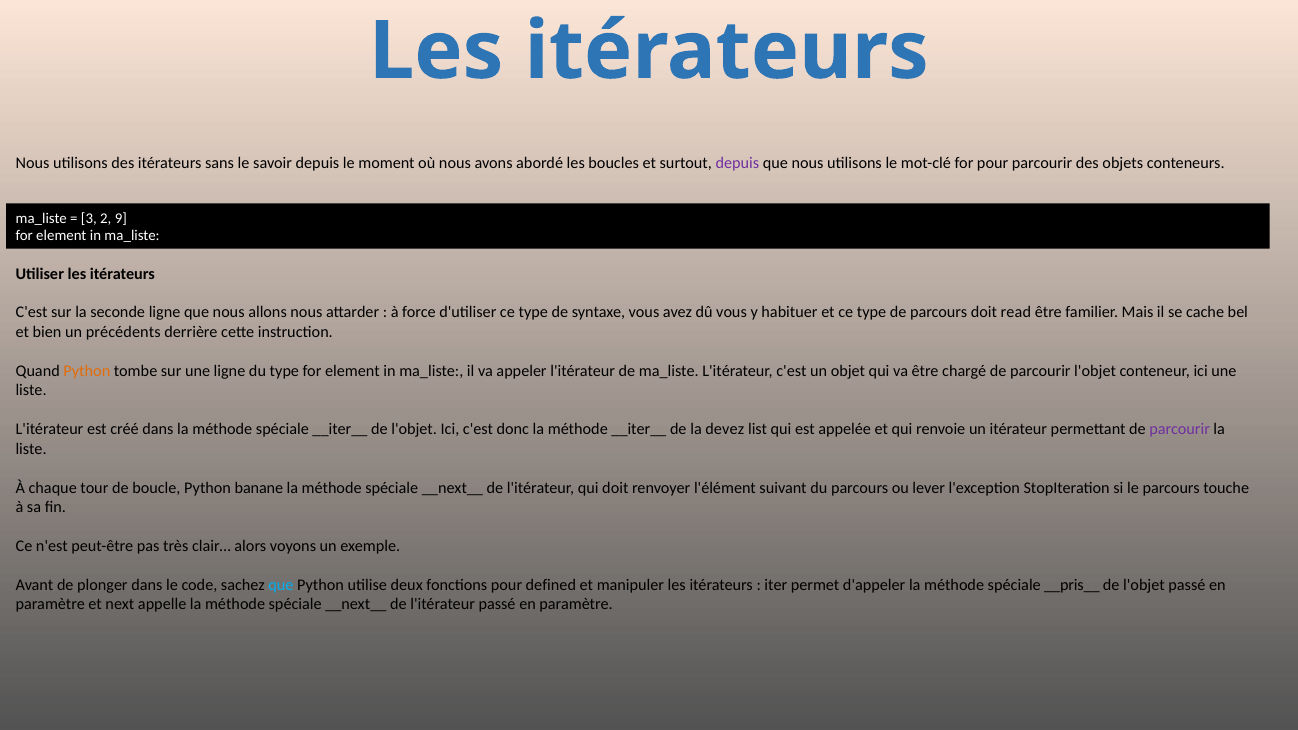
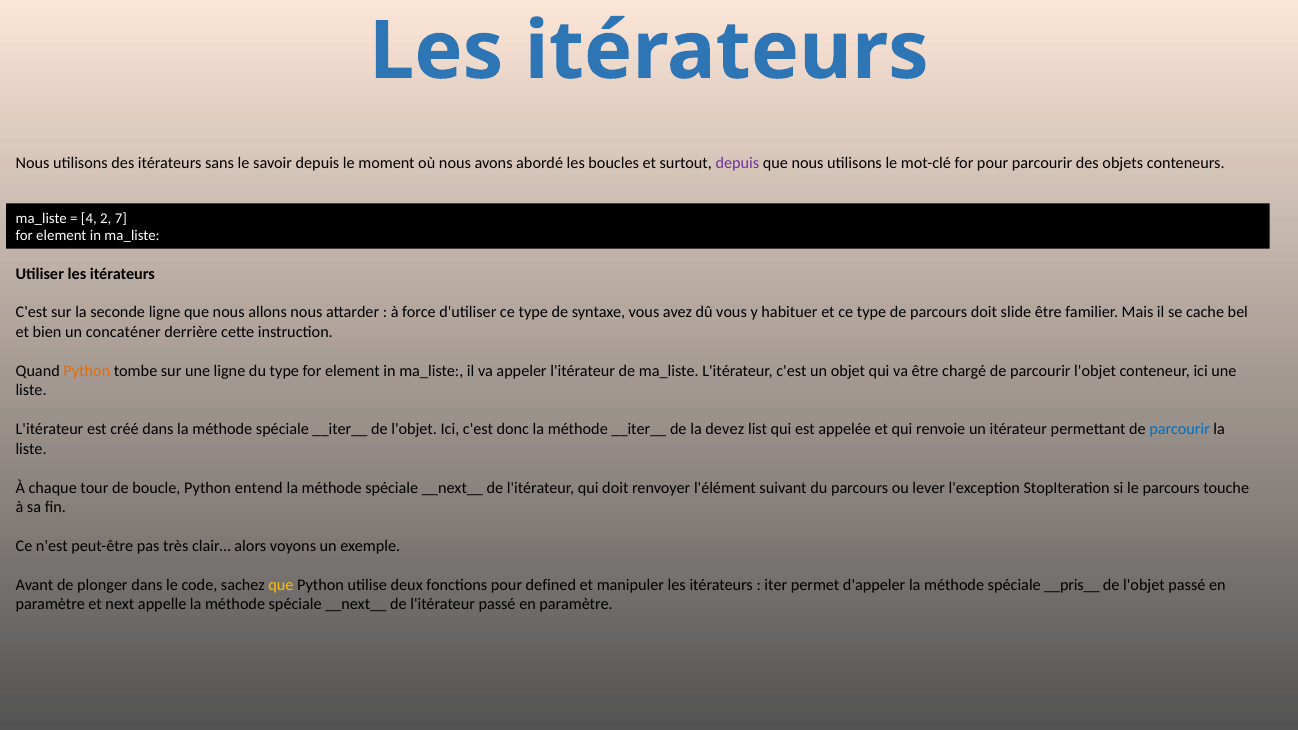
3: 3 -> 4 (89, 218)
9: 9 -> 7 (121, 218)
read: read -> slide (1016, 313)
précédents: précédents -> concaténer (123, 332)
parcourir colour: purple -> blue (1180, 430)
banane: banane -> entend (259, 488)
que colour: light blue -> yellow (281, 585)
